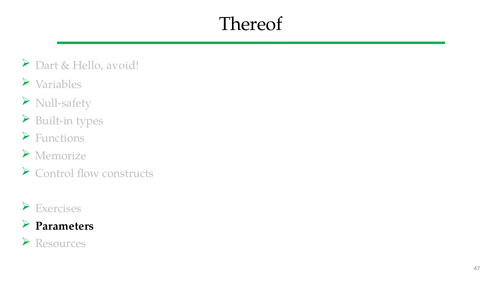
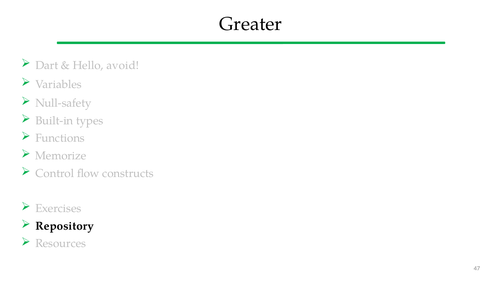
Thereof: Thereof -> Greater (251, 24)
Parameters: Parameters -> Repository (65, 226)
